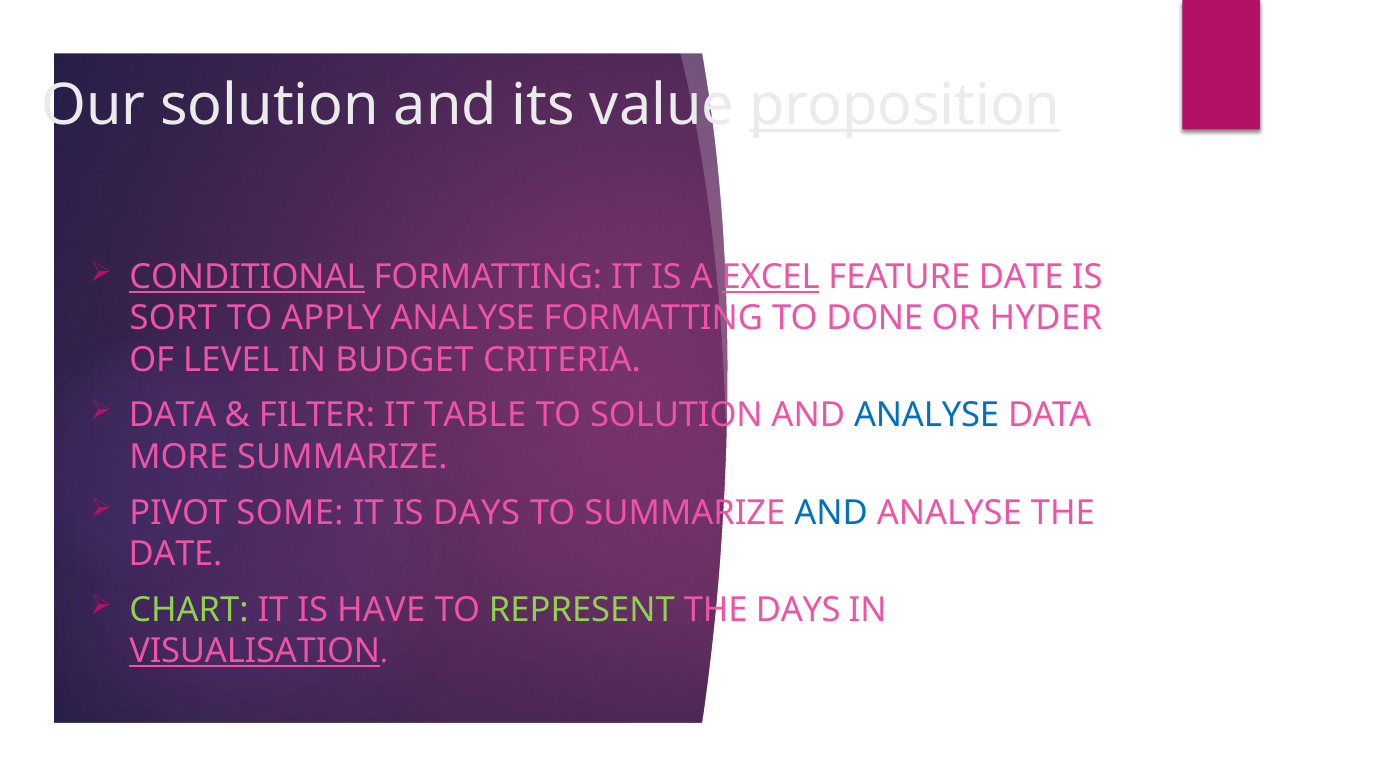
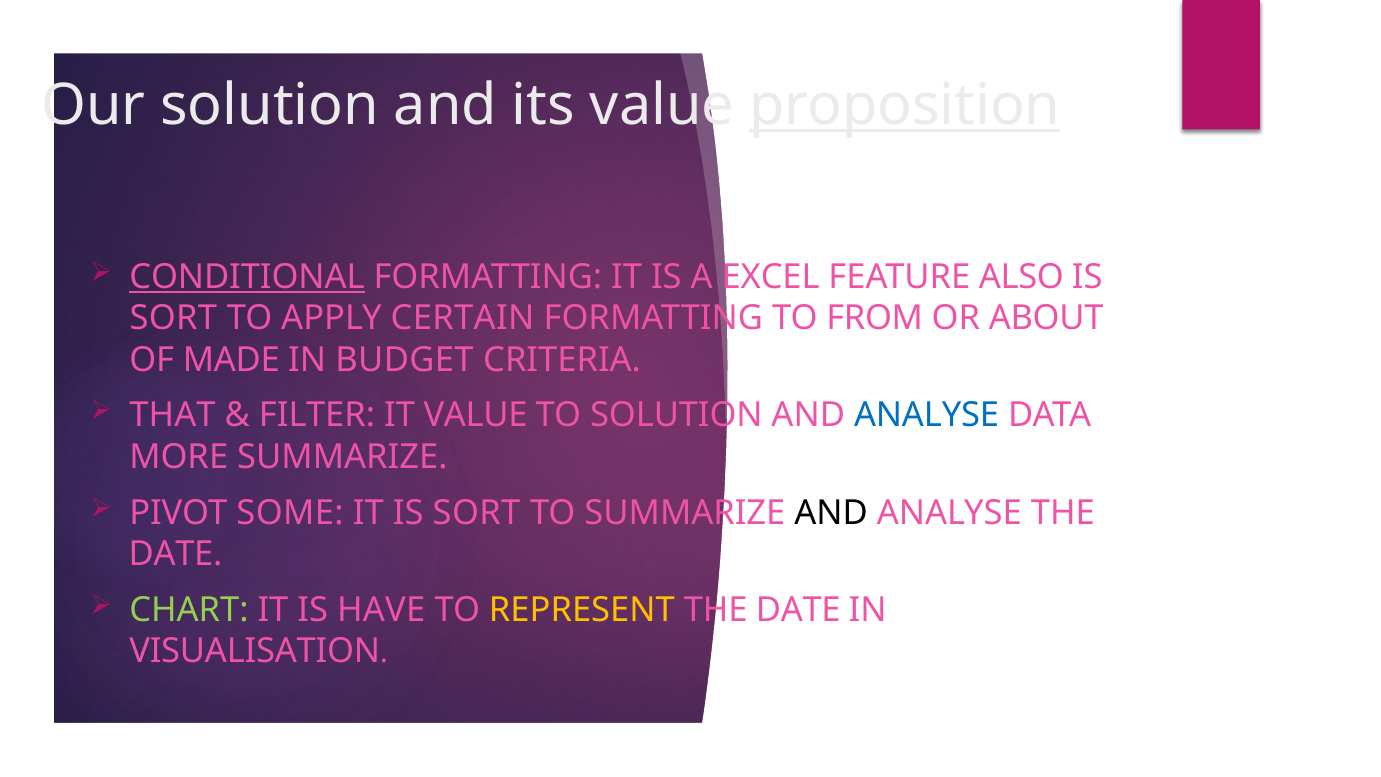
EXCEL underline: present -> none (771, 277)
FEATURE DATE: DATE -> ALSO (1021, 277)
APPLY ANALYSE: ANALYSE -> CERTAIN (462, 318)
DONE: DONE -> FROM (875, 318)
HYDER: HYDER -> ABOUT (1046, 318)
LEVEL: LEVEL -> MADE (231, 360)
DATA: DATA -> THAT (172, 415)
IT TABLE: TABLE -> VALUE (475, 415)
IT IS DAYS: DAYS -> SORT (477, 513)
AND colour: blue -> black (831, 513)
REPRESENT colour: light green -> yellow (582, 610)
DAYS: DAYS -> DATE (798, 610)
VISUALISATION underline: present -> none (255, 651)
